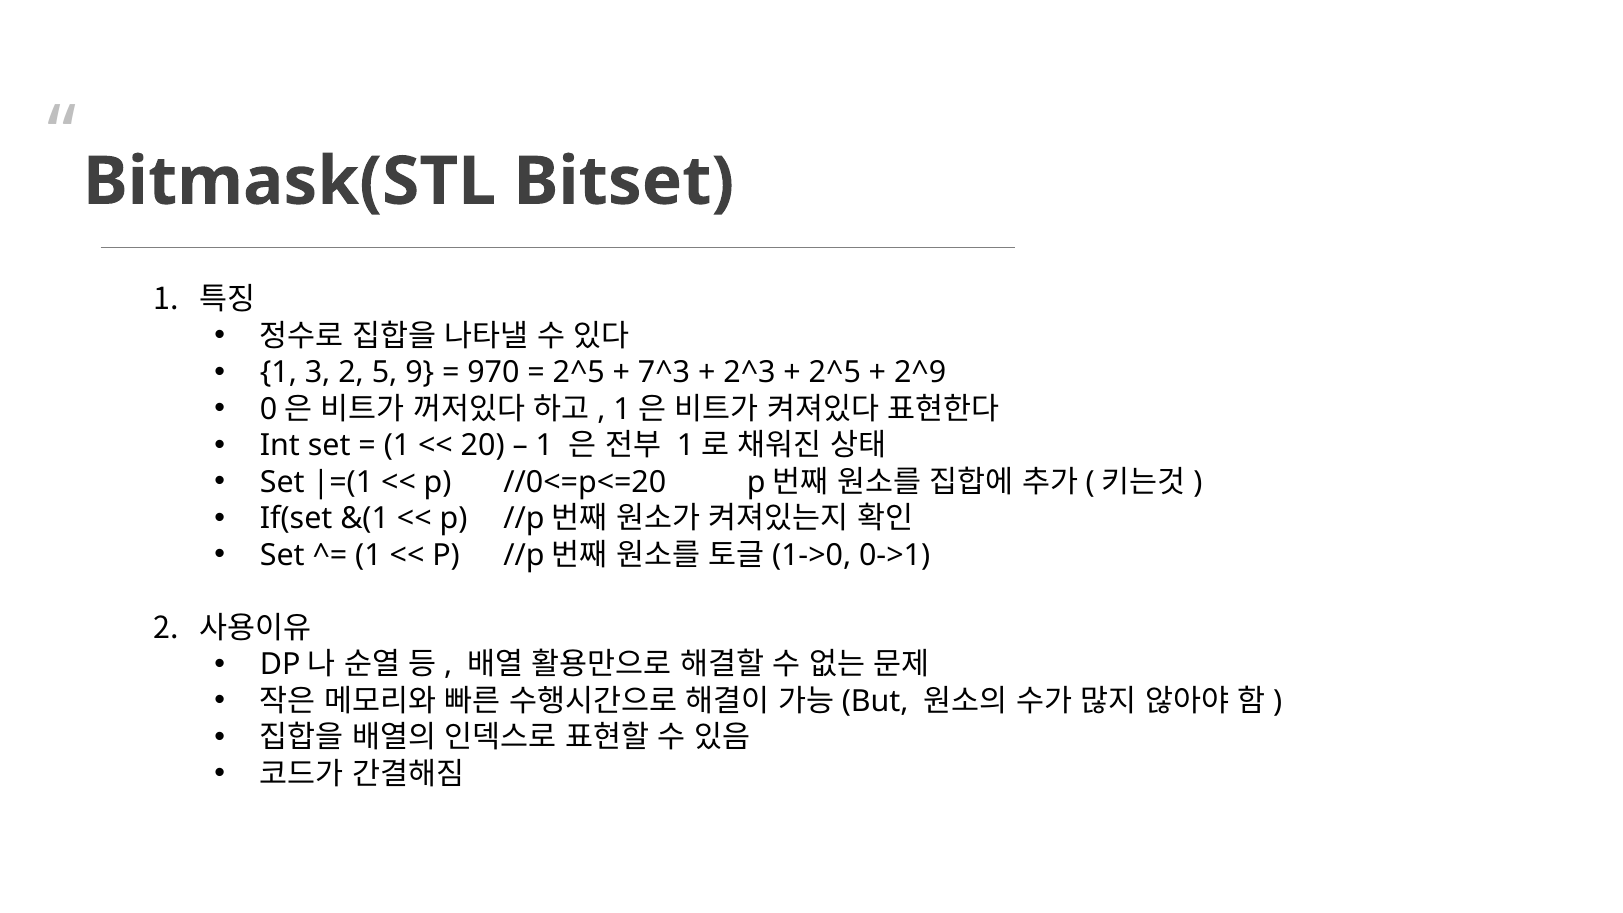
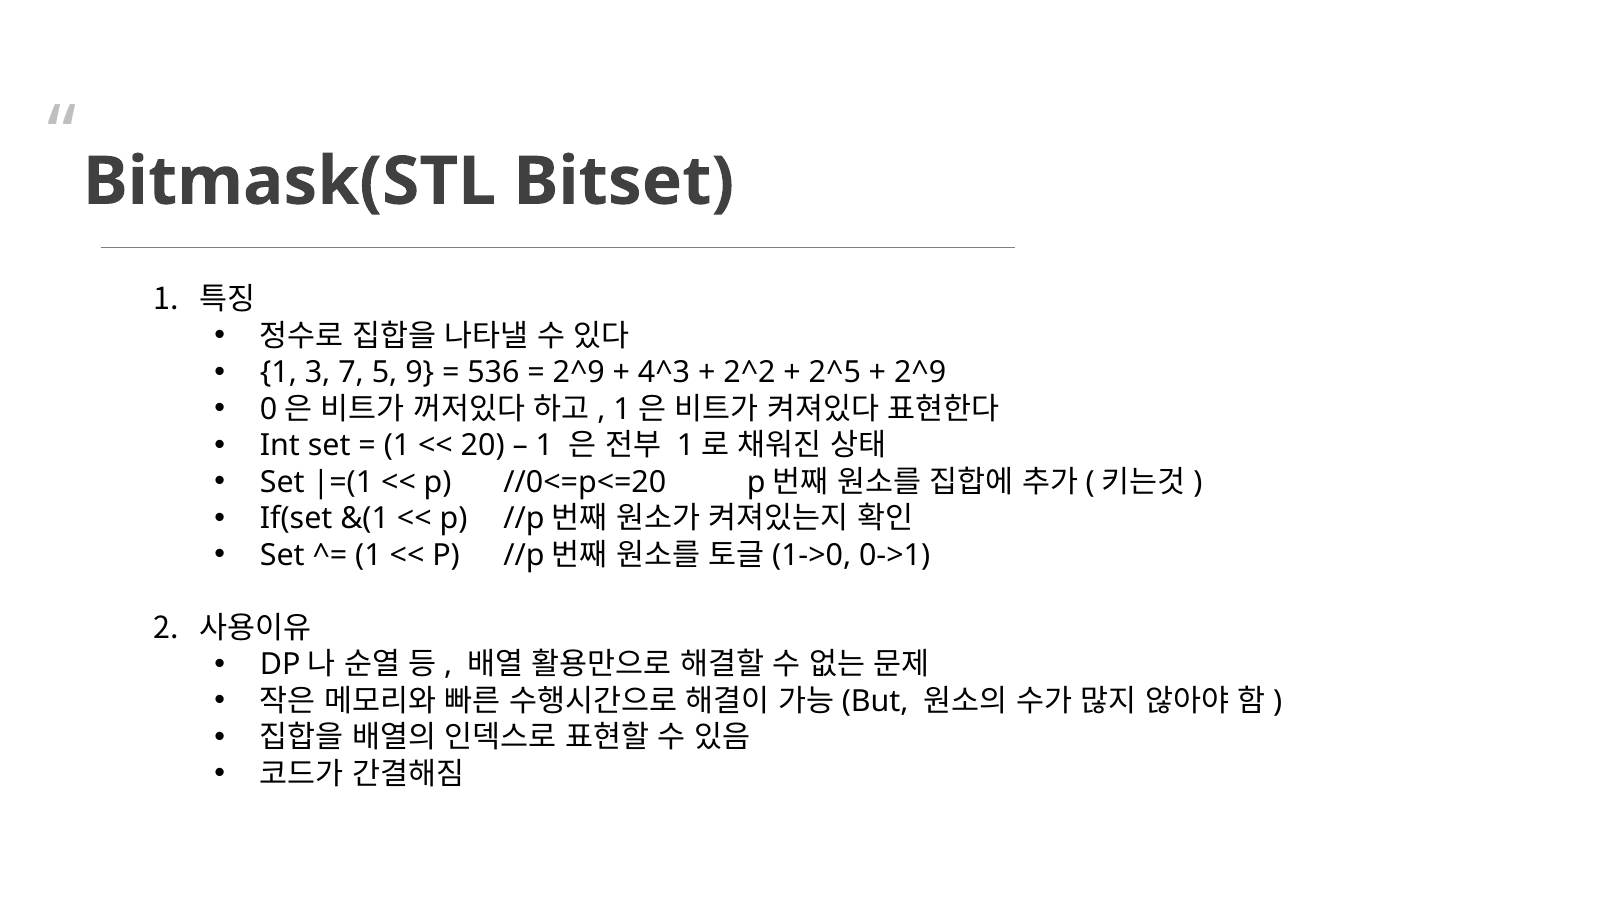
3 2: 2 -> 7 (351, 373)
970: 970 -> 536 (493, 373)
2^5: 2^5 -> 2^9 (579, 373)
7^3: 7^3 -> 4^3 (664, 373)
2^3: 2^3 -> 2^2 (749, 373)
